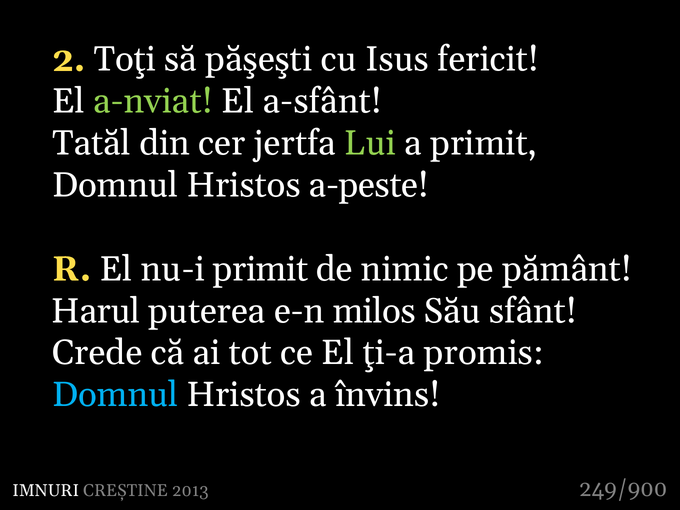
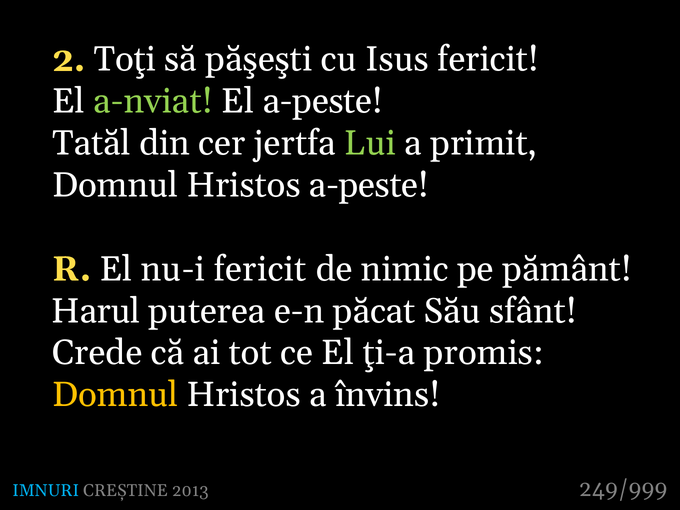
El a-sfânt: a-sfânt -> a-peste (323, 101)
nu-i primit: primit -> fericit (260, 269)
milos: milos -> păcat (374, 311)
Domnul colour: light blue -> yellow (115, 395)
IMNURI colour: white -> light blue (46, 491)
249/900: 249/900 -> 249/999 (623, 489)
